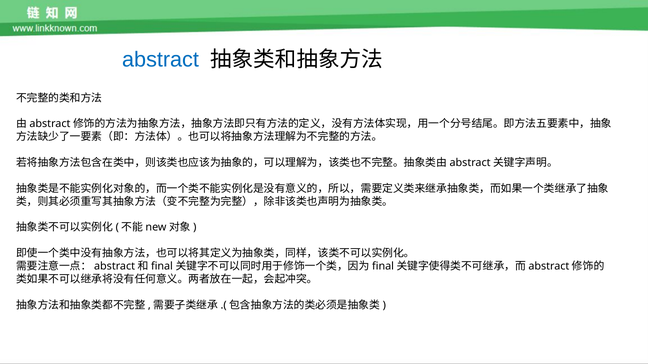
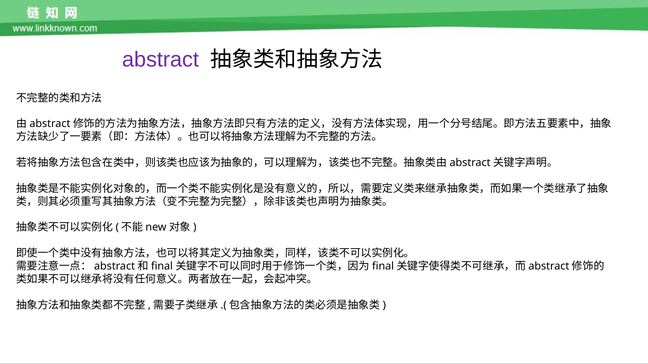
abstract colour: blue -> purple (161, 60)
